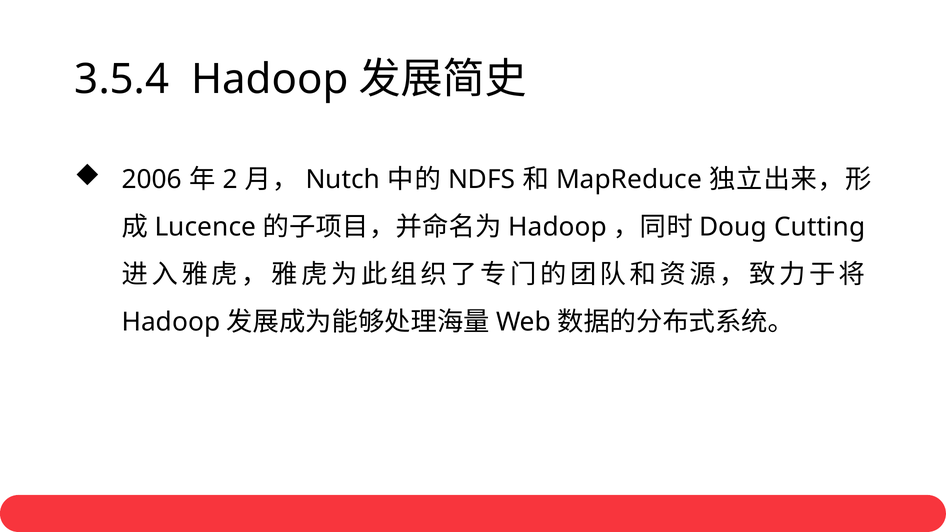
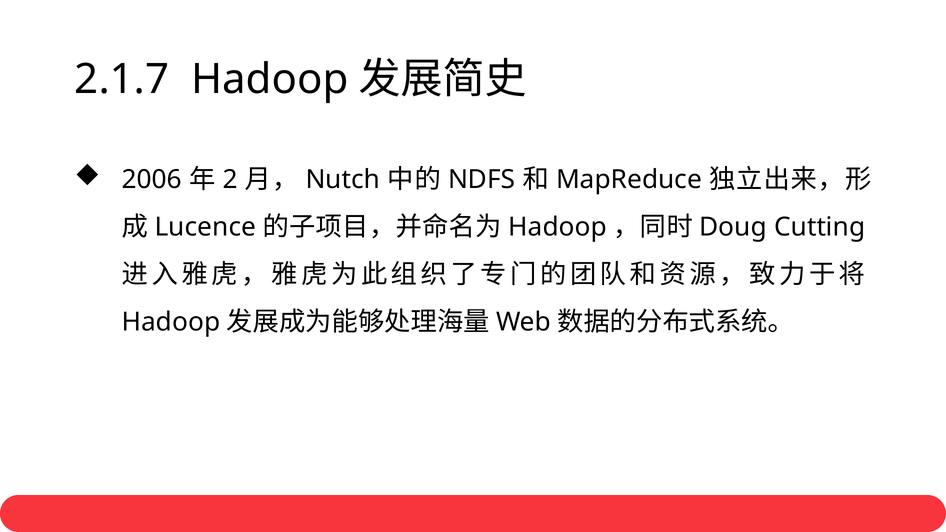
3.5.4: 3.5.4 -> 2.1.7 (122, 79)
